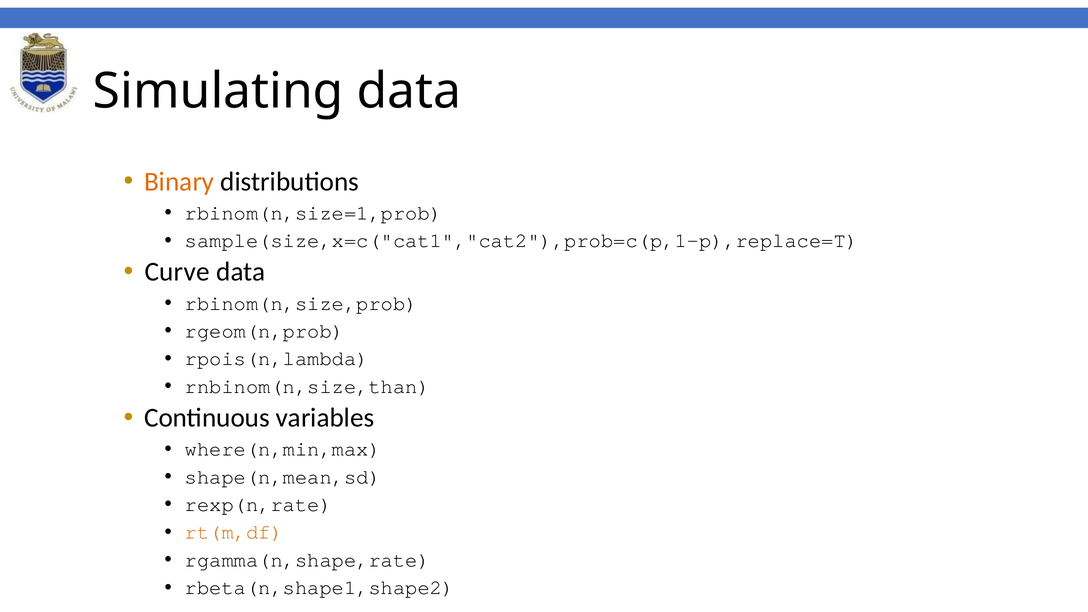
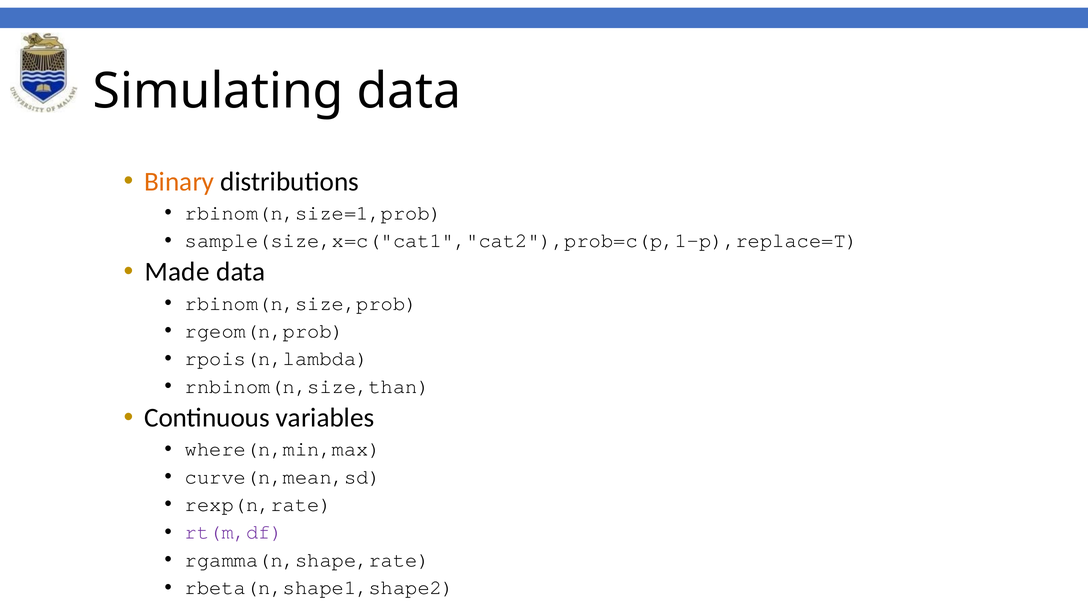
Curve: Curve -> Made (177, 272)
shape(n,mean,sd: shape(n,mean,sd -> curve(n,mean,sd (283, 477)
rt(m,df colour: orange -> purple (234, 532)
